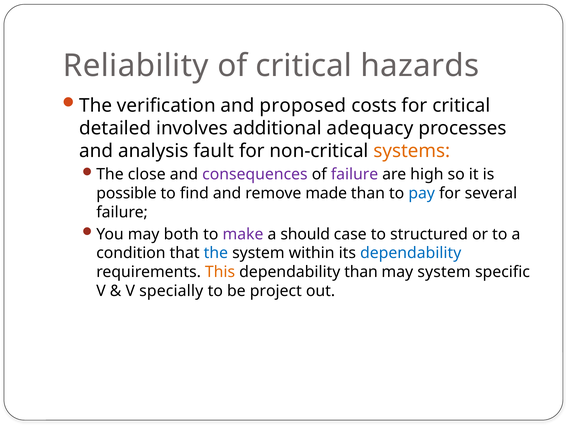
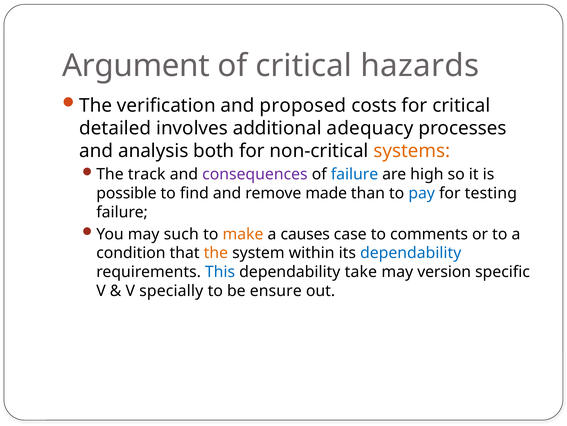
Reliability: Reliability -> Argument (136, 66)
fault: fault -> both (214, 151)
close: close -> track (147, 174)
failure colour: purple -> blue (354, 174)
several: several -> testing (491, 193)
both: both -> such (181, 234)
make colour: purple -> orange (243, 234)
should: should -> causes (305, 234)
structured: structured -> comments (429, 234)
the colour: blue -> orange (216, 253)
This colour: orange -> blue (220, 272)
dependability than: than -> take (361, 272)
may system: system -> version (444, 272)
project: project -> ensure (276, 290)
